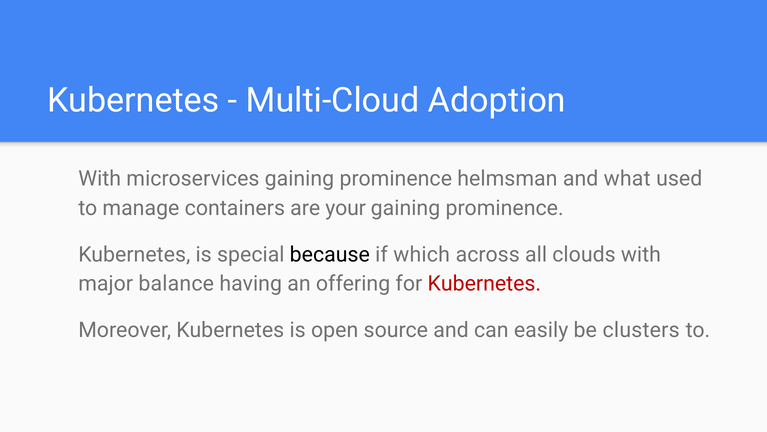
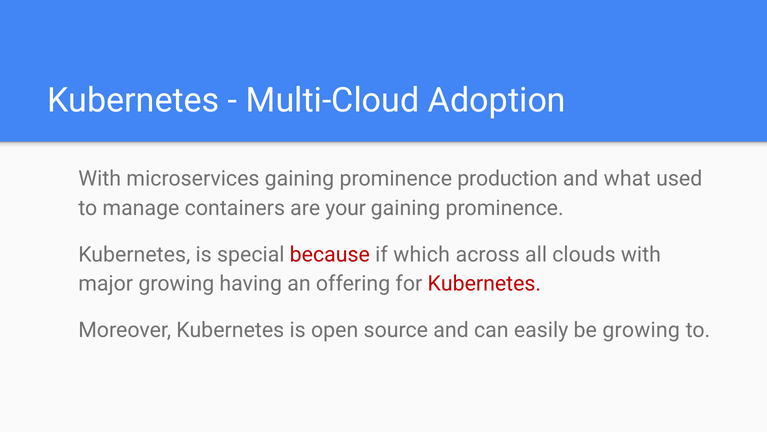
helmsman: helmsman -> production (508, 178)
because colour: black -> red (330, 254)
major balance: balance -> growing (176, 284)
be clusters: clusters -> growing (641, 330)
